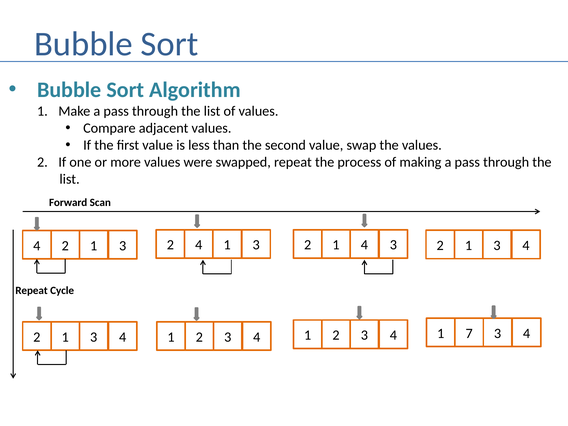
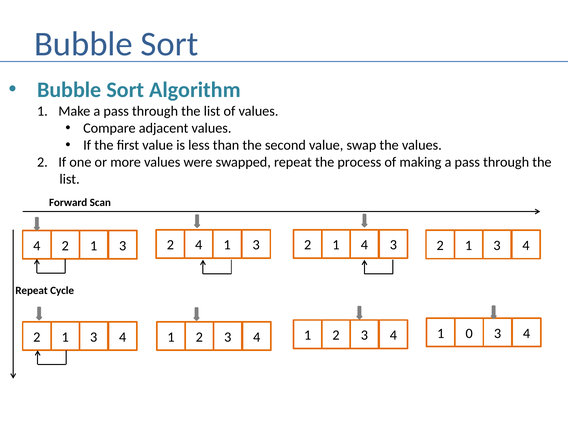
7: 7 -> 0 (469, 333)
